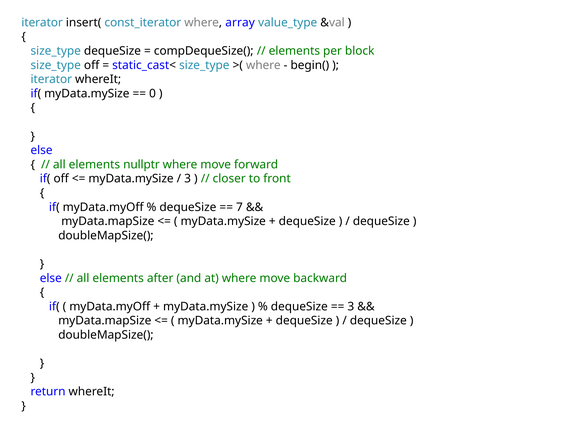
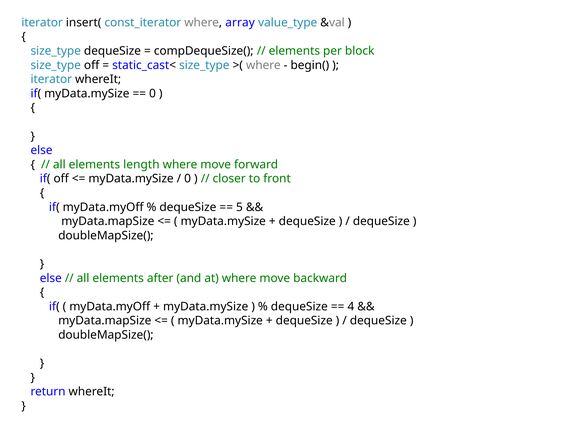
nullptr: nullptr -> length (141, 165)
3: 3 -> 0 (188, 179)
7: 7 -> 5 (239, 207)
3: 3 -> 4 (351, 307)
